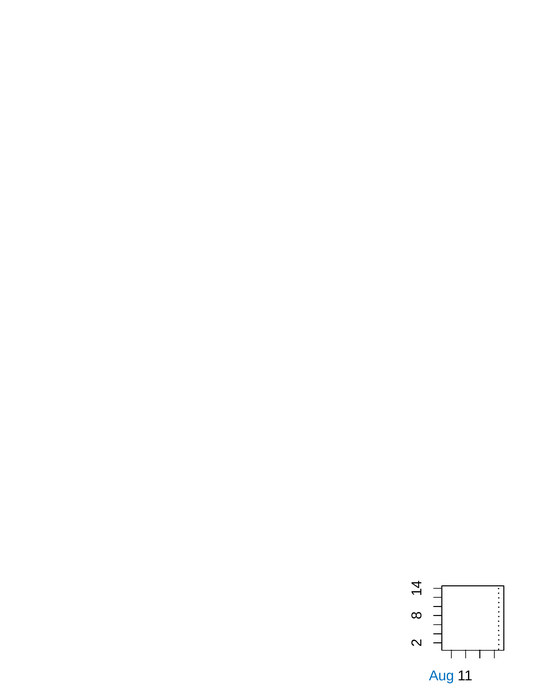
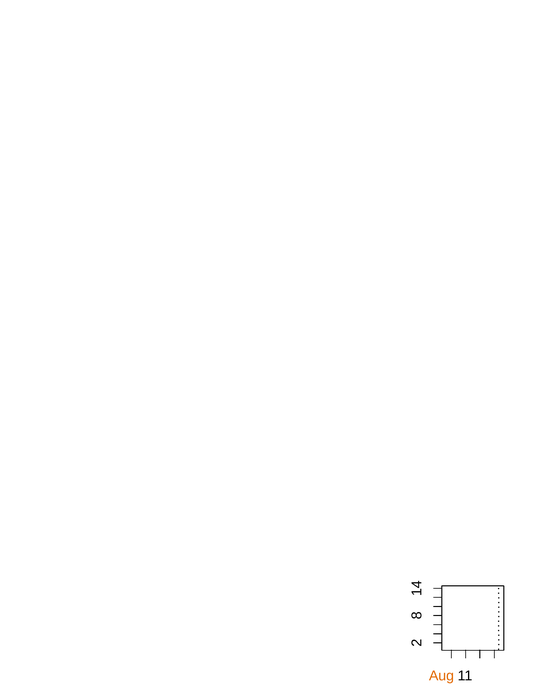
Aug colour: blue -> orange (441, 675)
